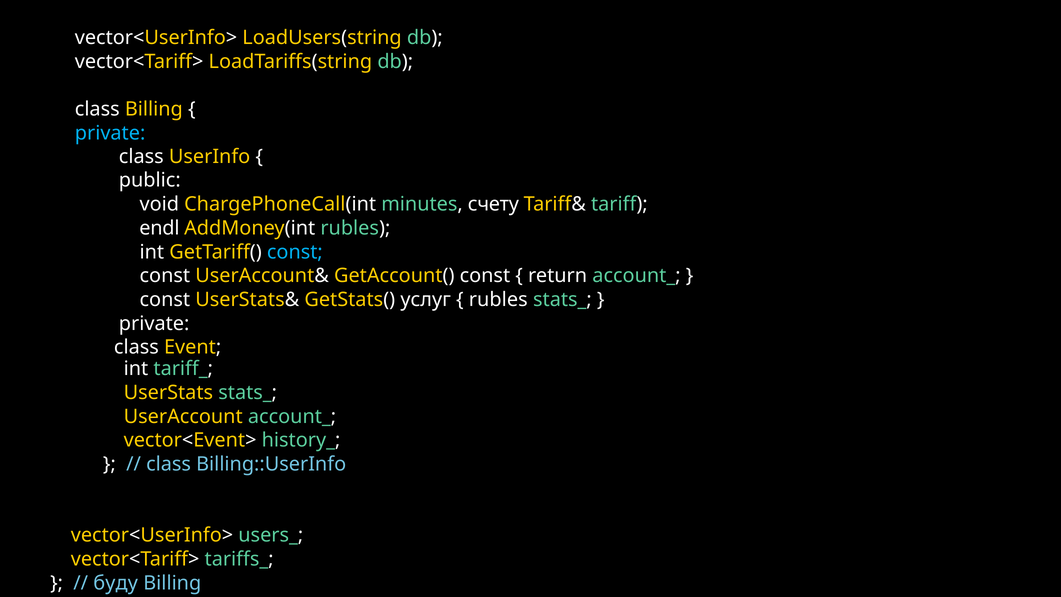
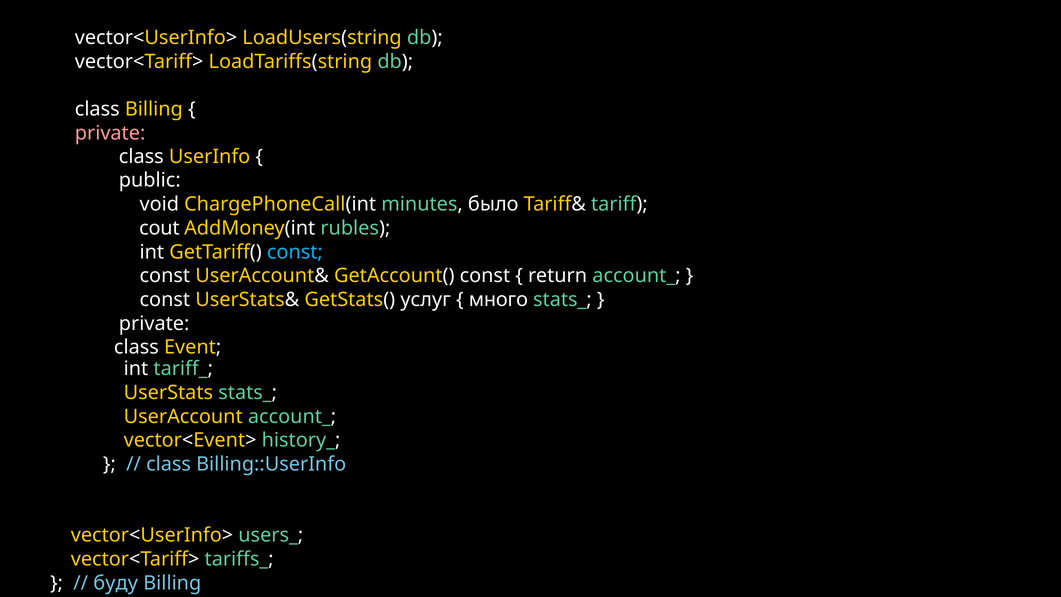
private colour: light blue -> pink (110, 133)
счету: счету -> было (493, 204)
endl: endl -> cout (159, 228)
rubles: rubles -> много (498, 300)
